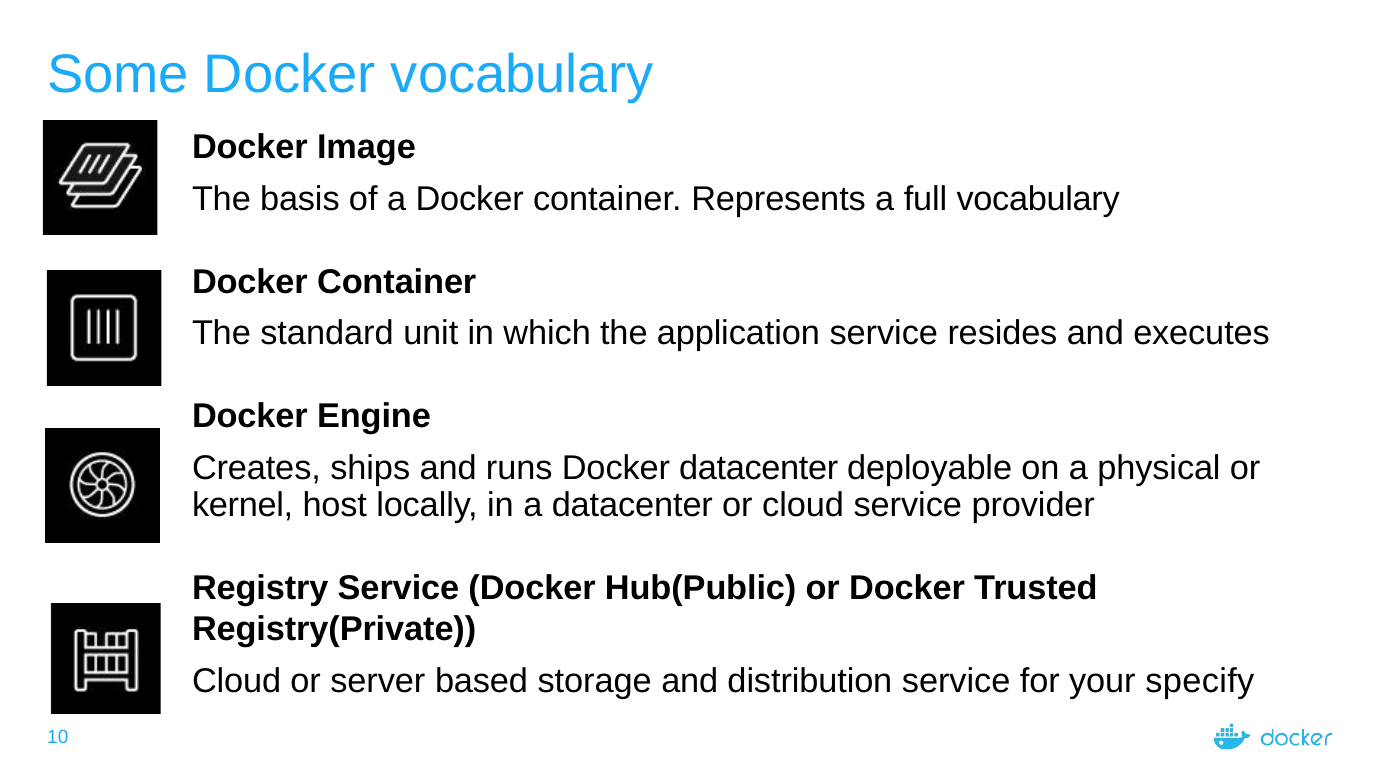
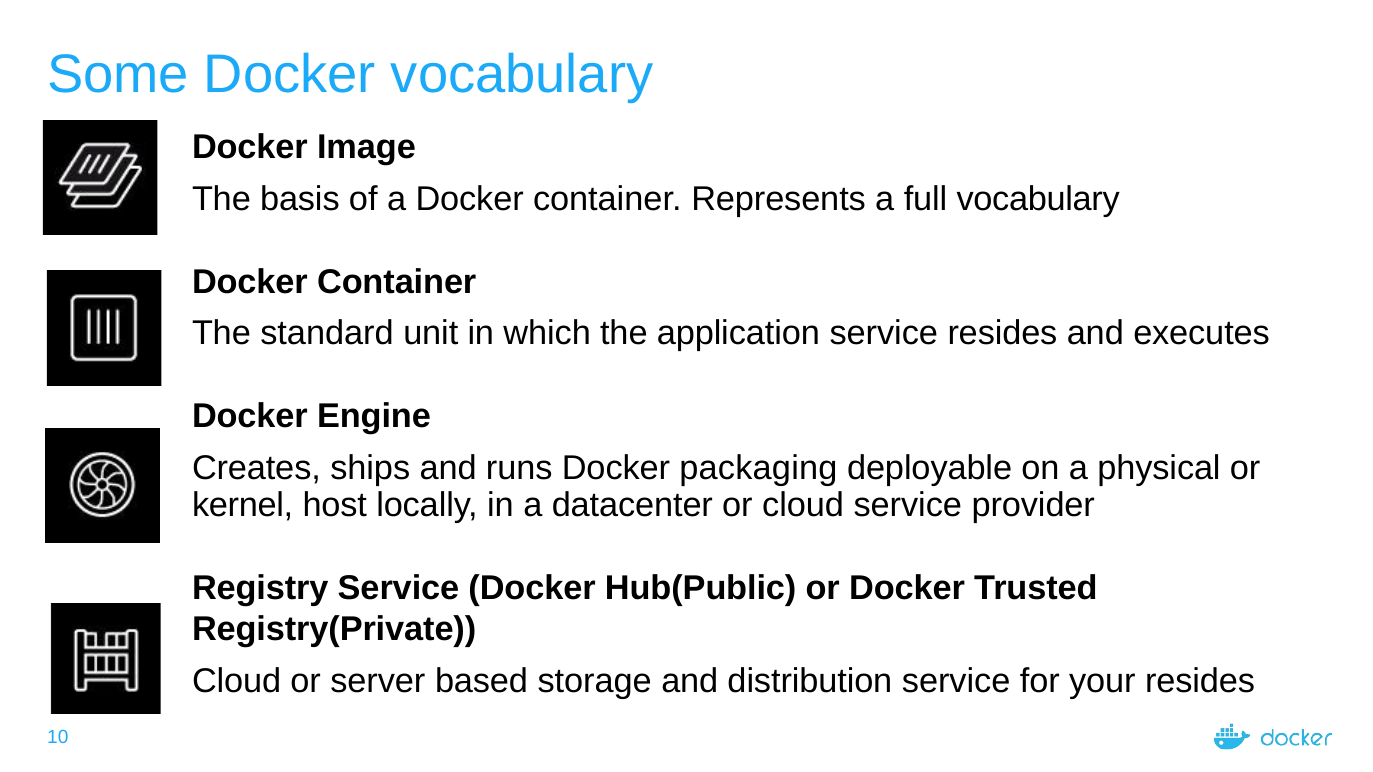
Docker datacenter: datacenter -> packaging (758, 468)
your specify: specify -> resides (1200, 681)
